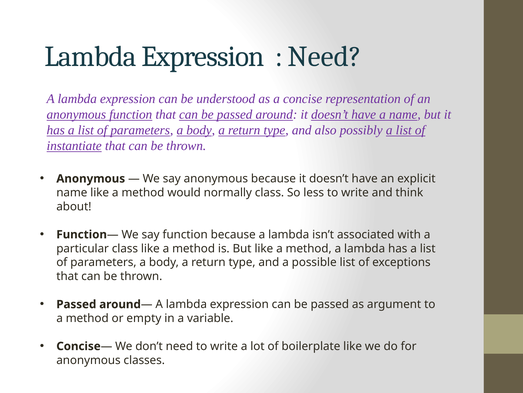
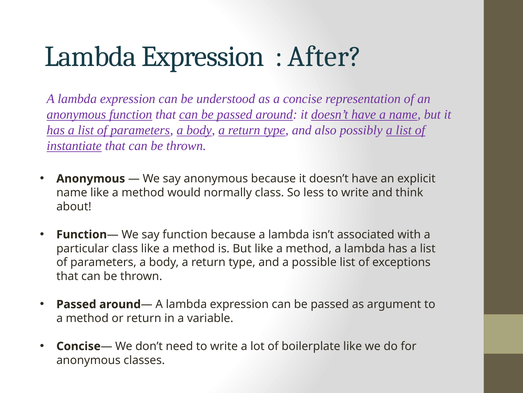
Need: Need -> After (324, 56)
or empty: empty -> return (144, 318)
